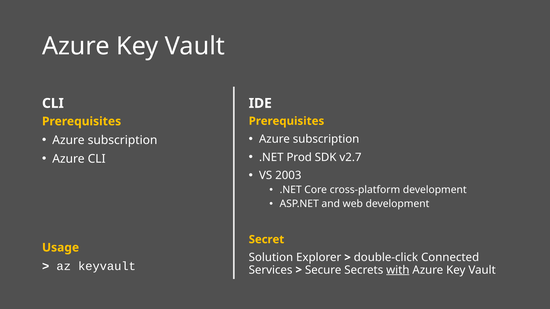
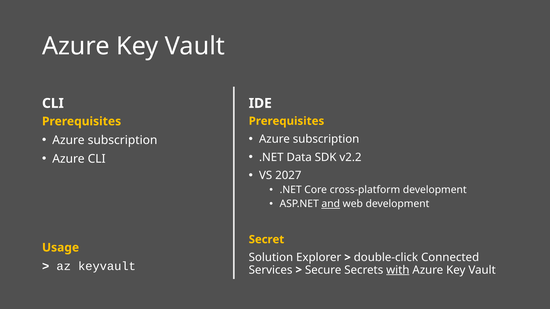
Prod: Prod -> Data (299, 157)
v2.7: v2.7 -> v2.2 (351, 157)
2003: 2003 -> 2027 (288, 176)
and underline: none -> present (331, 204)
